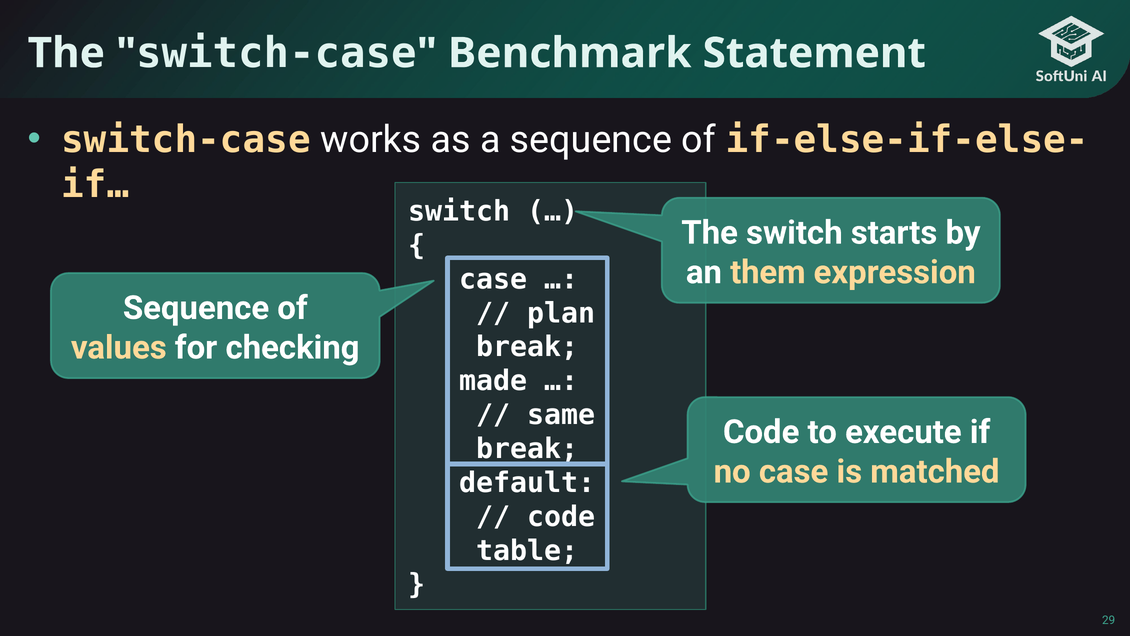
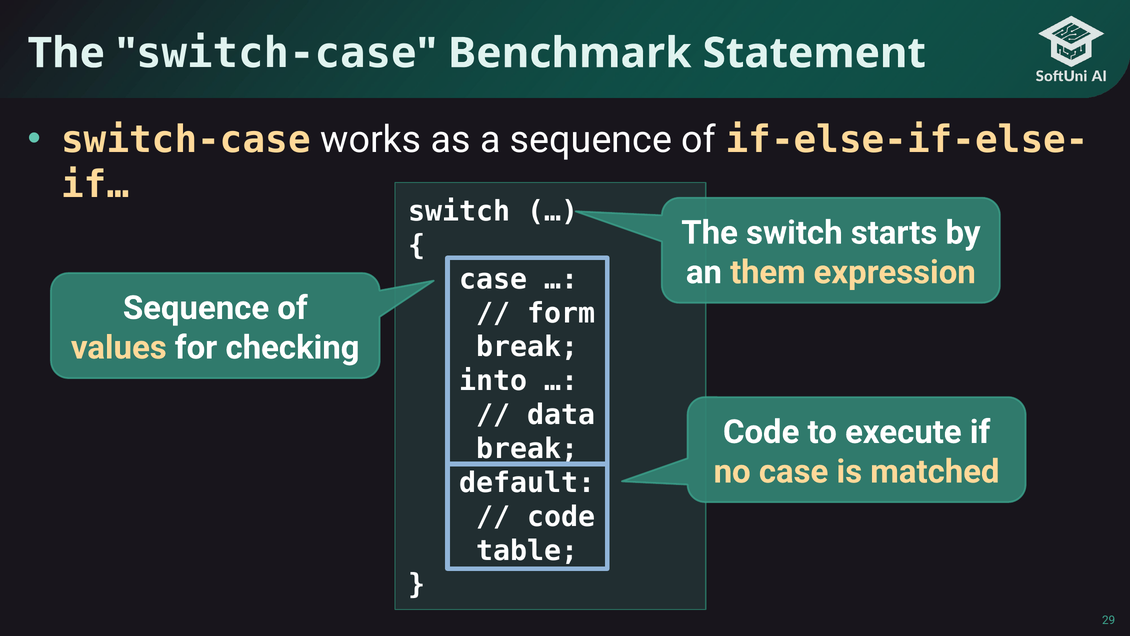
plan: plan -> form (561, 313)
made: made -> into (493, 381)
same: same -> data (561, 415)
